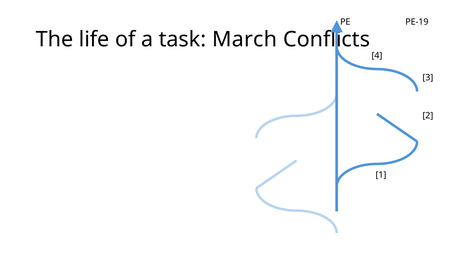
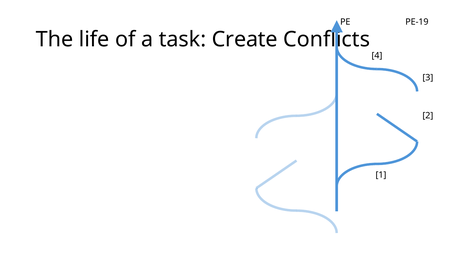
March: March -> Create (245, 39)
